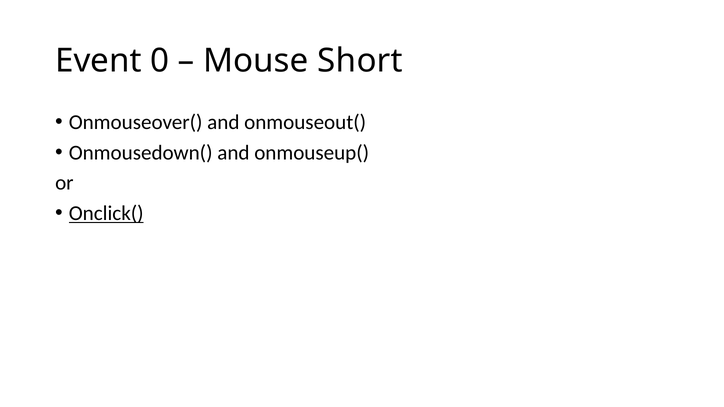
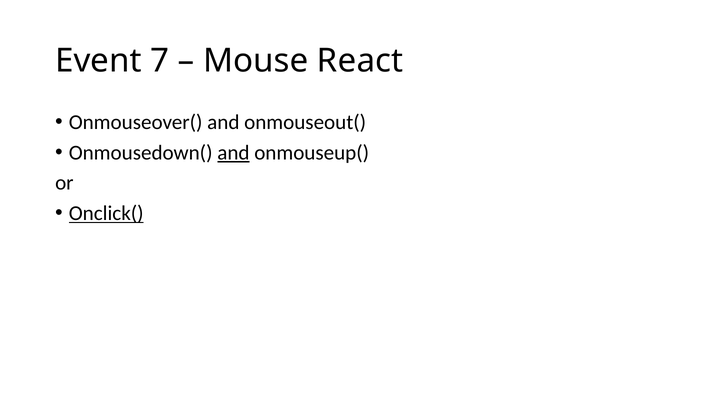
0: 0 -> 7 (160, 61)
Short: Short -> React (360, 61)
and underline: none -> present (233, 153)
